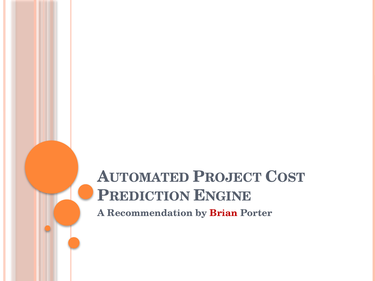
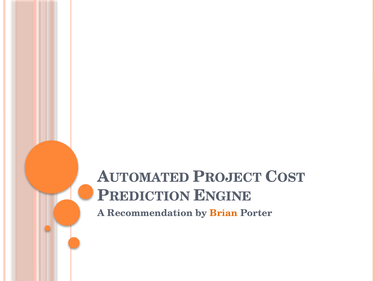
Brian colour: red -> orange (224, 213)
